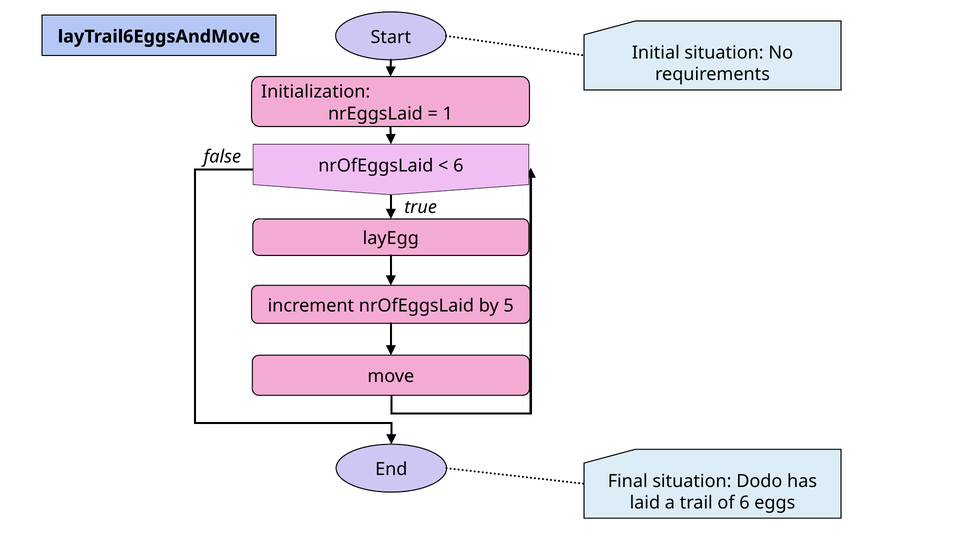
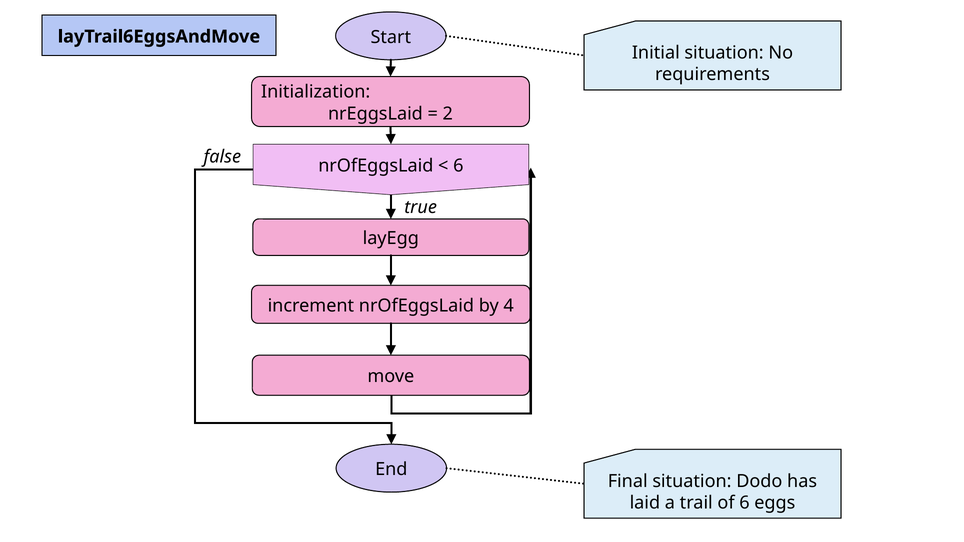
1: 1 -> 2 (448, 114)
5: 5 -> 4 (509, 306)
